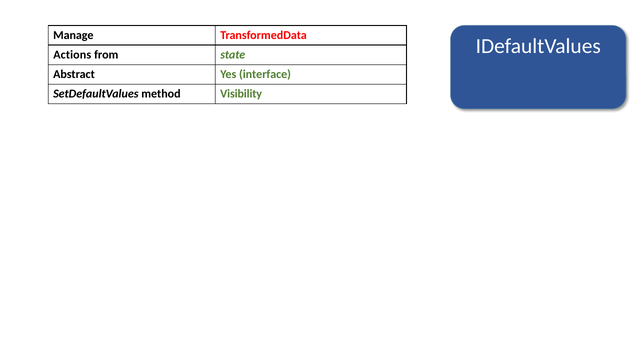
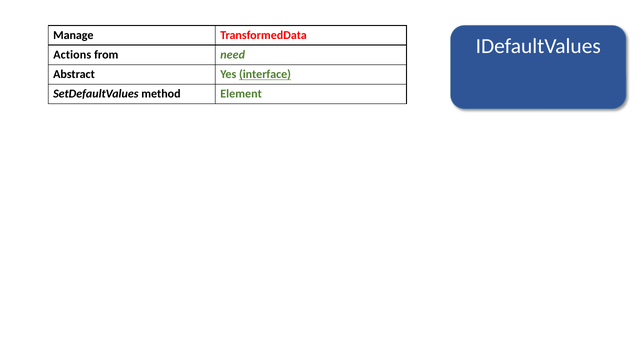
state: state -> need (233, 55)
interface underline: none -> present (265, 74)
Visibility: Visibility -> Element (241, 94)
